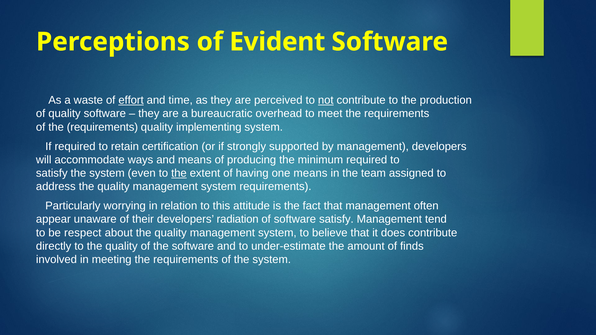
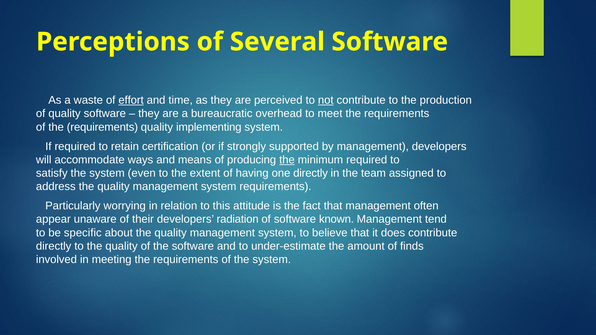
Evident: Evident -> Several (277, 42)
the underline: none -> present (287, 160)
the underline: present -> none (179, 173)
one means: means -> directly (311, 173)
software satisfy: satisfy -> known (336, 219)
respect: respect -> specific (83, 233)
